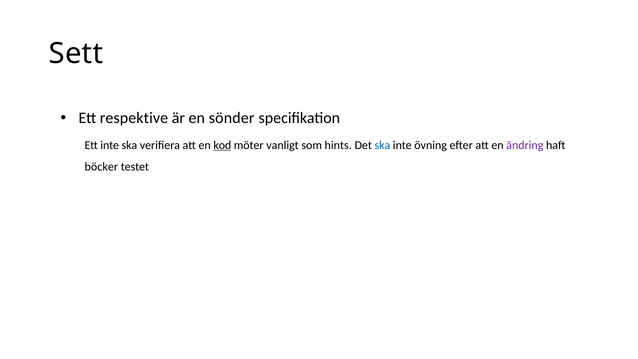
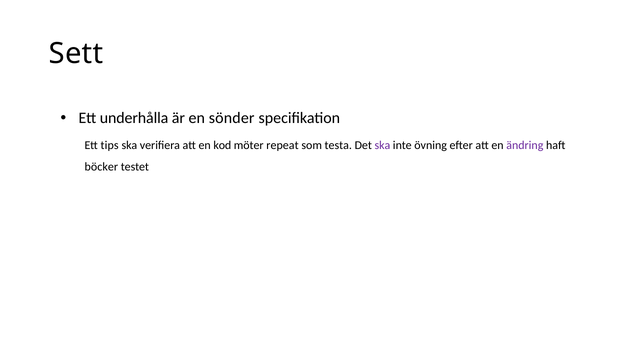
respektive: respektive -> underhålla (134, 118)
Ett inte: inte -> tips (110, 145)
kod underline: present -> none (222, 145)
vanligt: vanligt -> repeat (282, 145)
hints: hints -> testa (338, 145)
ska colour: blue -> purple (382, 145)
